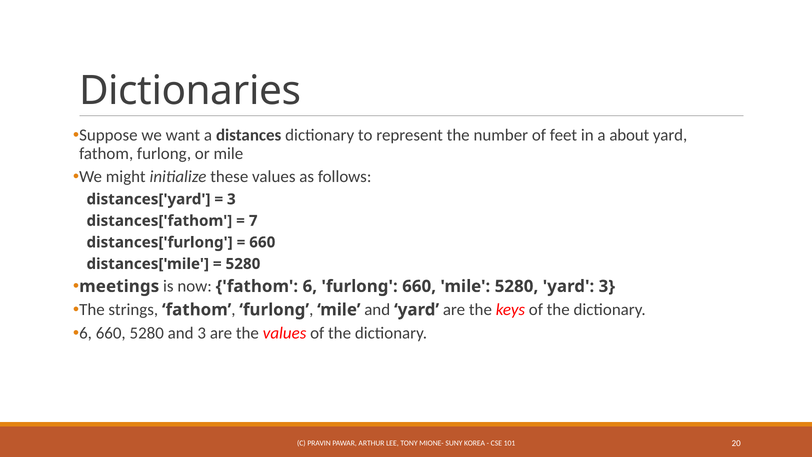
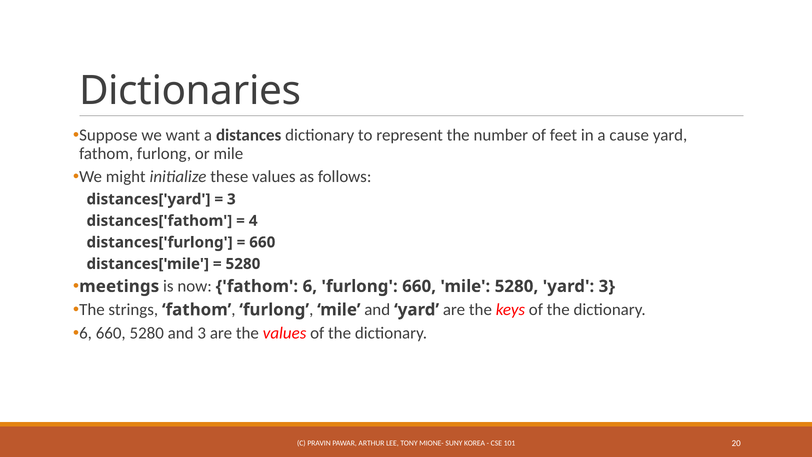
about: about -> cause (629, 135)
7: 7 -> 4 (253, 221)
